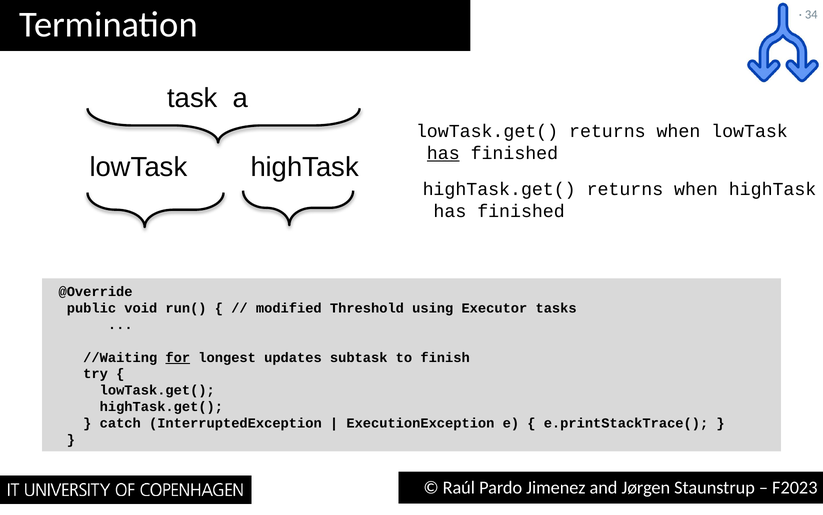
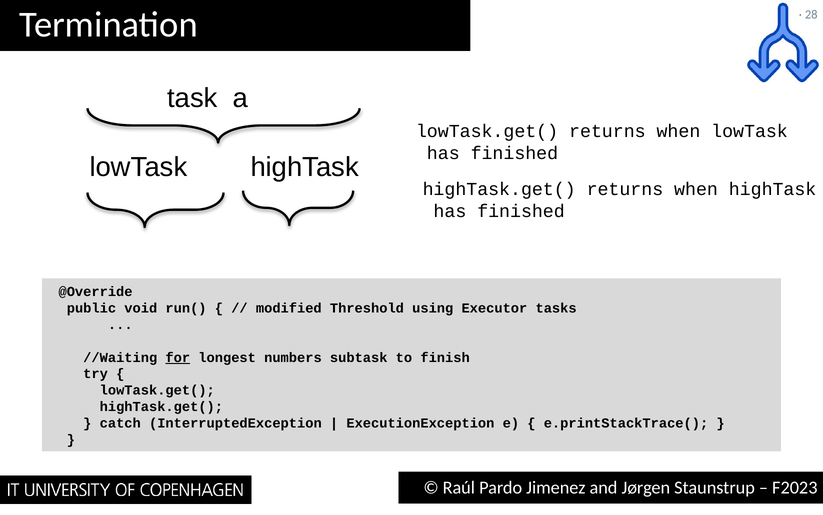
34: 34 -> 28 (811, 15)
has underline: present -> none (443, 153)
updates: updates -> numbers (293, 357)
